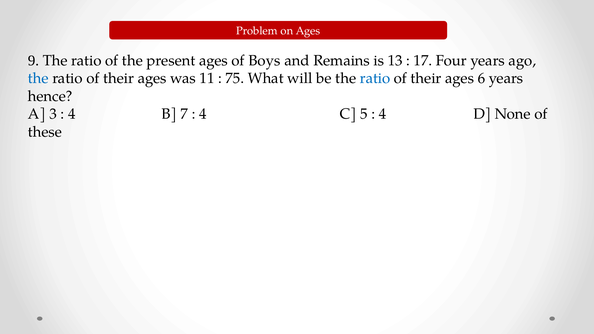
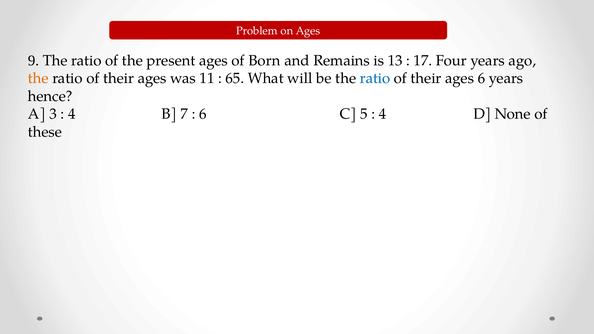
Boys: Boys -> Born (264, 61)
the colour: blue -> orange (38, 78)
75: 75 -> 65 (235, 78)
4: 4 -> 6 (203, 114)
